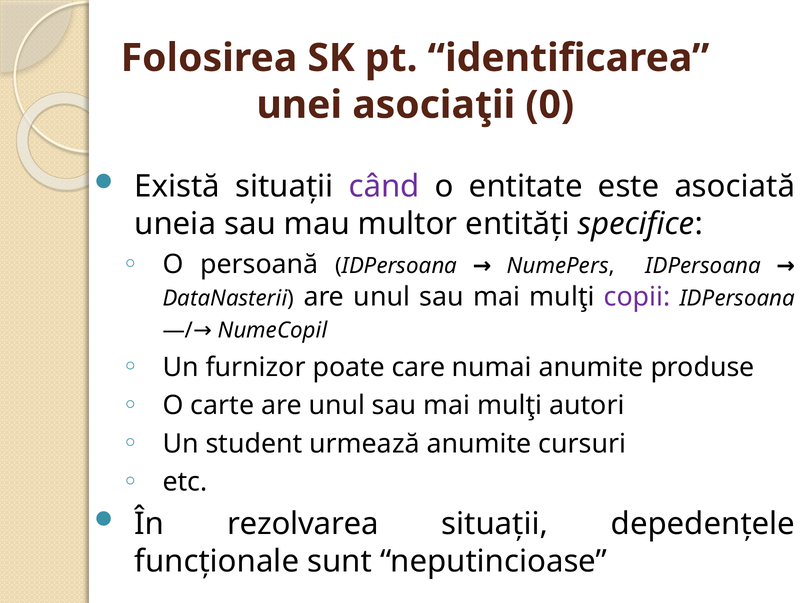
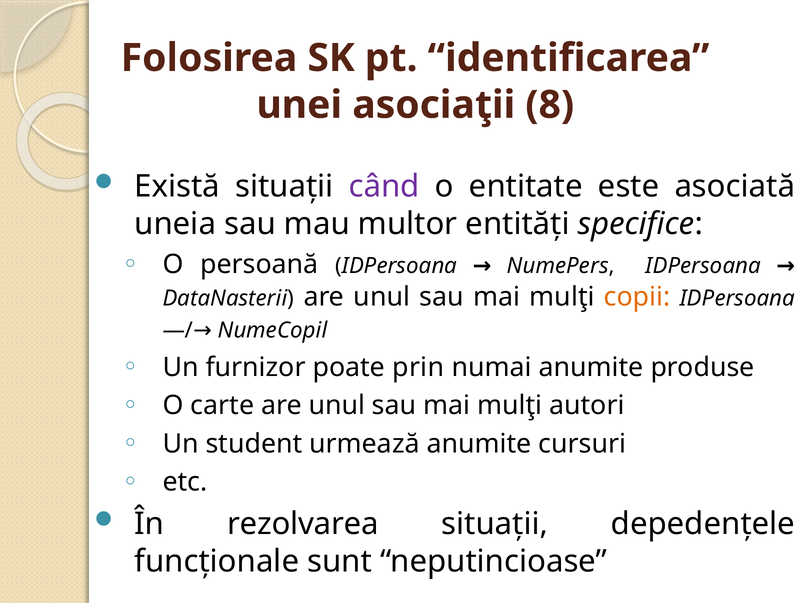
0: 0 -> 8 (550, 105)
copii colour: purple -> orange (637, 296)
care: care -> prin (418, 367)
